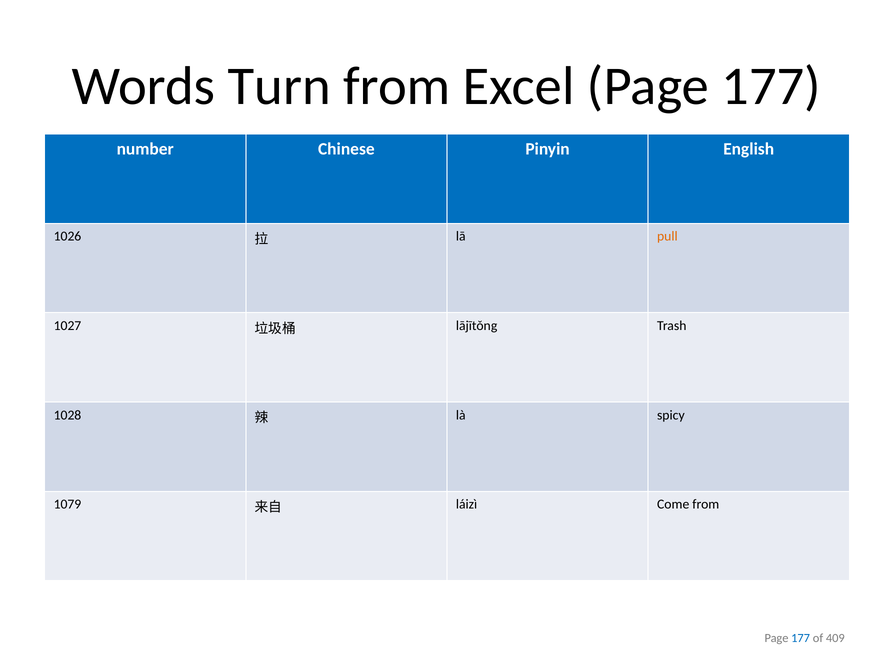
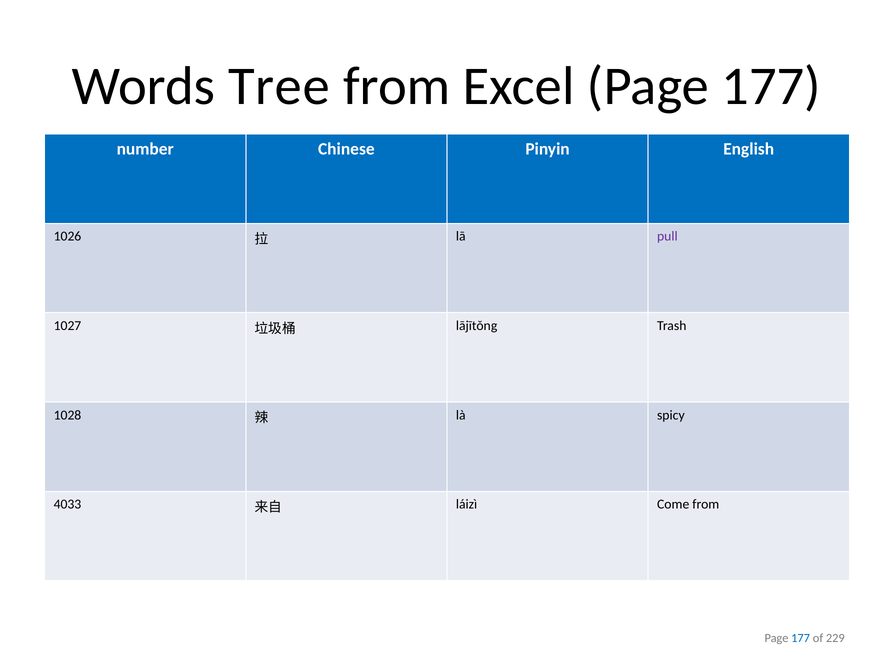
Turn: Turn -> Tree (279, 87)
pull colour: orange -> purple (667, 237)
1079: 1079 -> 4033 (67, 505)
409: 409 -> 229 (835, 638)
